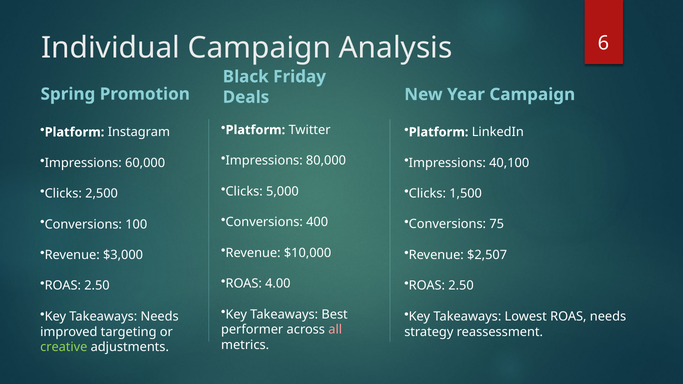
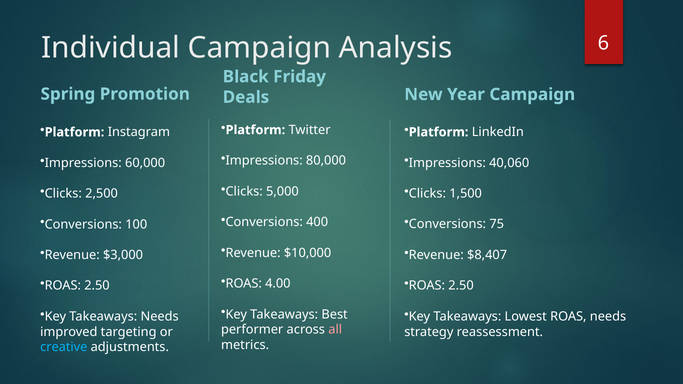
40,100: 40,100 -> 40,060 (509, 163)
$2,507: $2,507 -> $8,407 (487, 255)
creative colour: light green -> light blue (64, 347)
